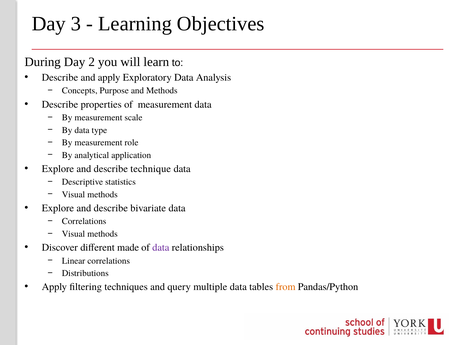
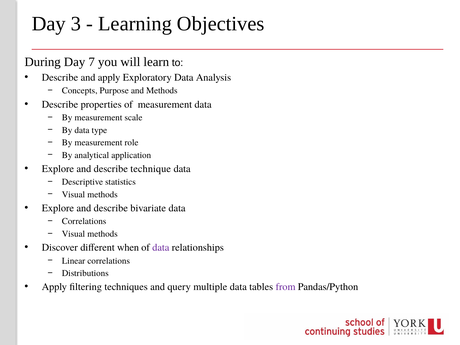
2: 2 -> 7 (92, 62)
made: made -> when (128, 248)
from colour: orange -> purple (286, 287)
